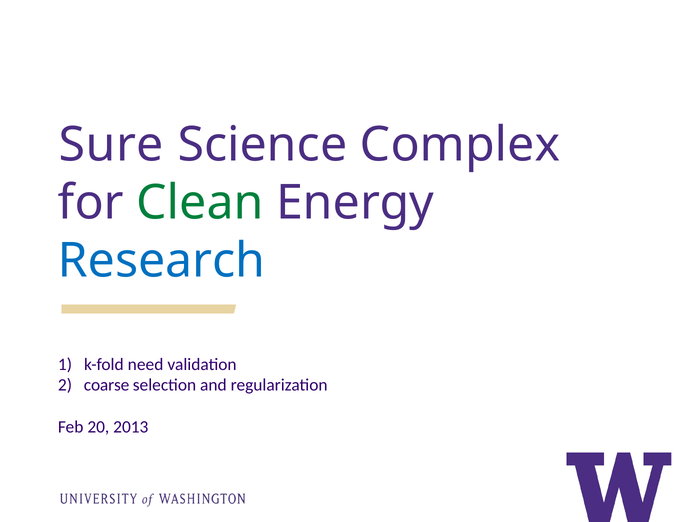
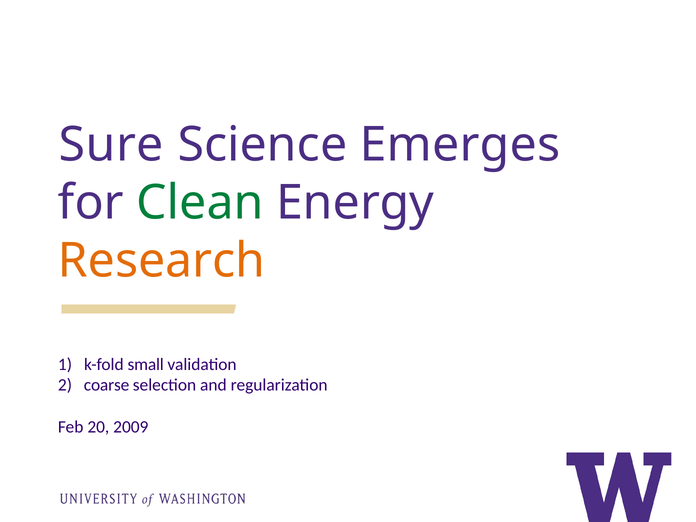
Complex: Complex -> Emerges (460, 145)
Research colour: blue -> orange (162, 261)
need: need -> small (146, 364)
2013: 2013 -> 2009 (131, 427)
